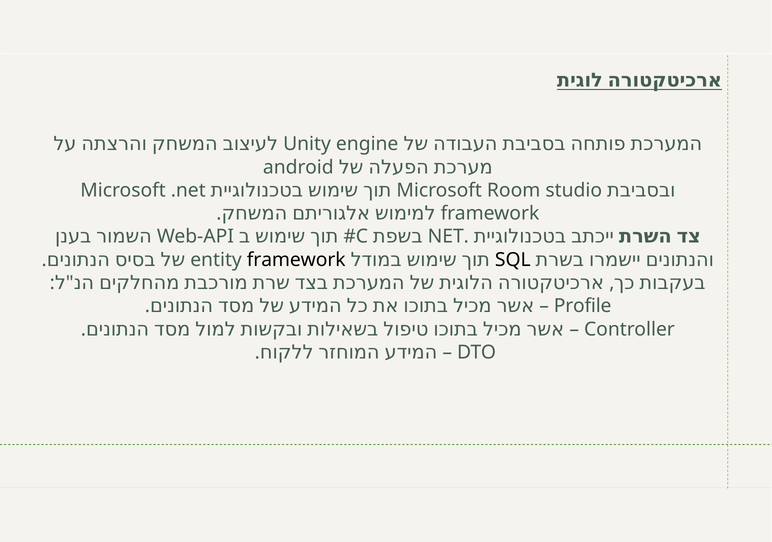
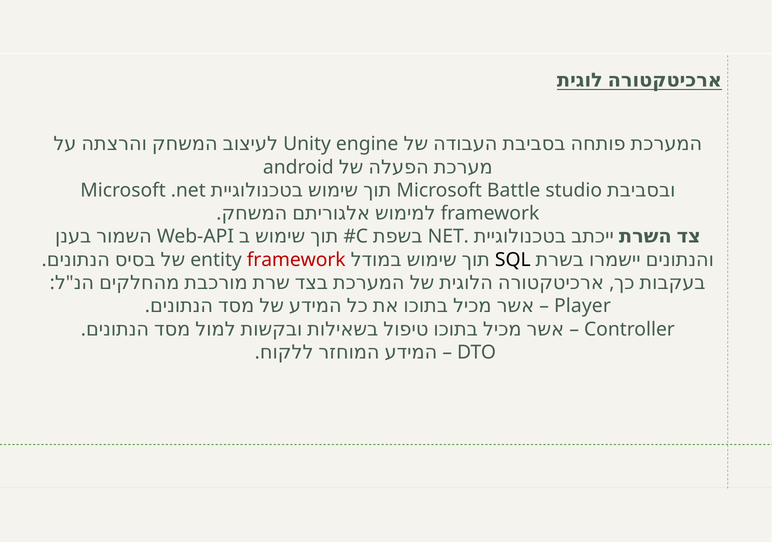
Room: Room -> Battle (514, 190)
framework colour: black -> red (296, 260)
Profile: Profile -> Player (582, 306)
